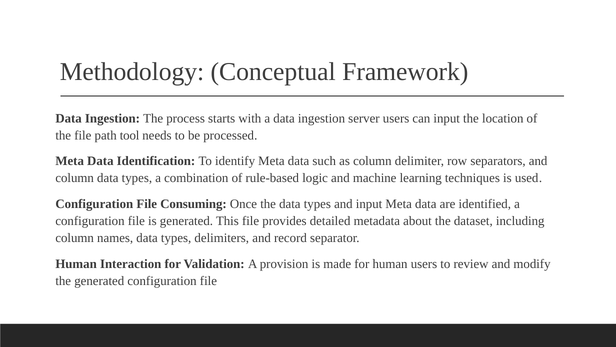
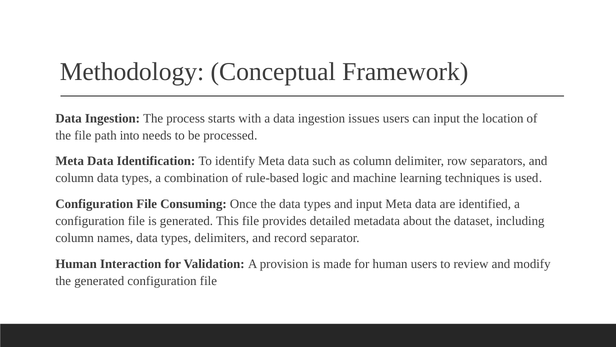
server: server -> issues (364, 118)
tool: tool -> into (130, 135)
